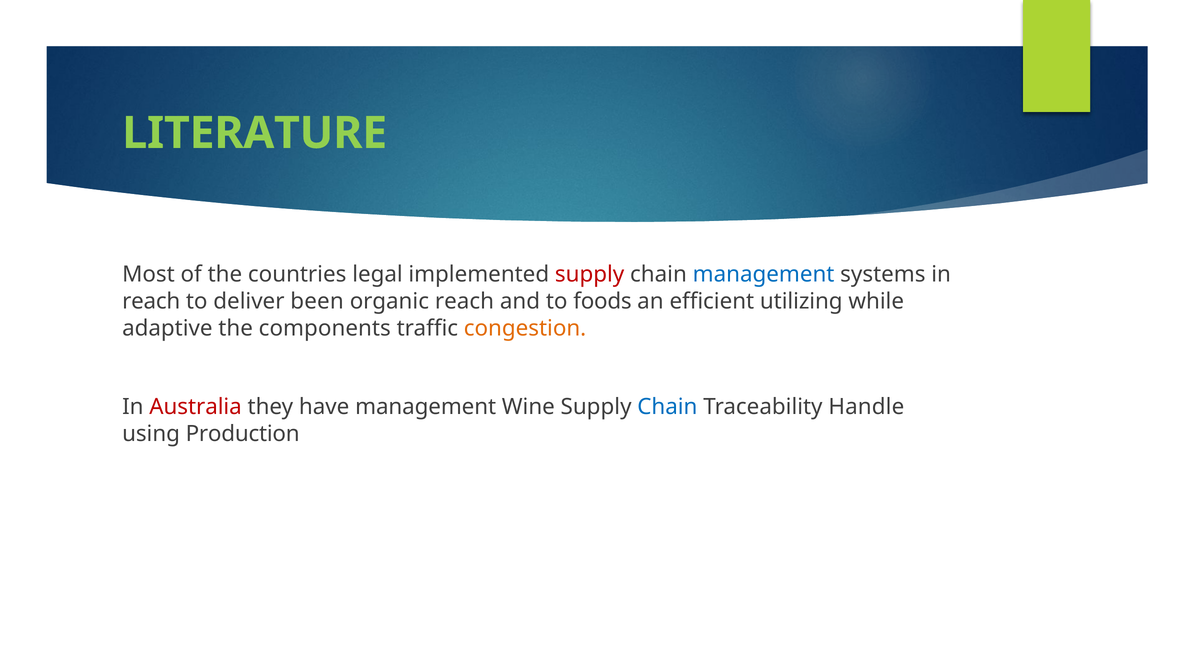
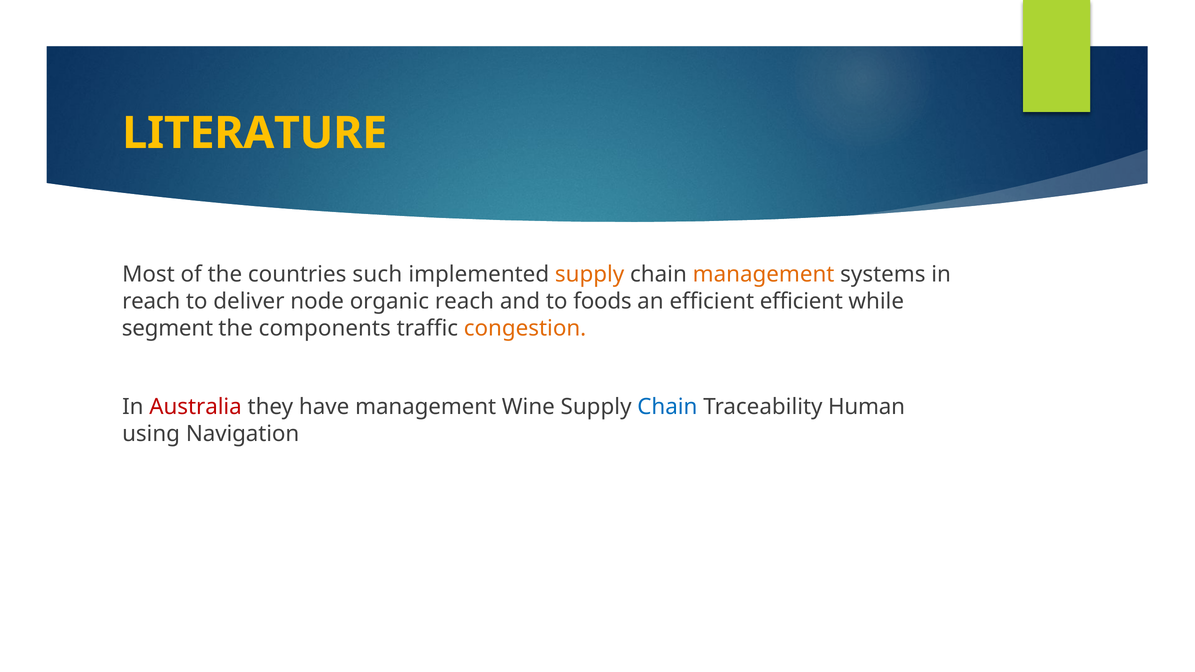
LITERATURE colour: light green -> yellow (255, 133)
legal: legal -> such (377, 275)
supply colour: red -> orange (590, 275)
management colour: blue -> orange (764, 275)
been: been -> node (317, 302)
efficient utilizing: utilizing -> efficient (801, 302)
adaptive: adaptive -> segment (167, 328)
Handle: Handle -> Human (867, 407)
Production: Production -> Navigation (243, 434)
